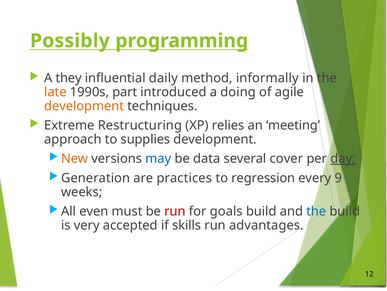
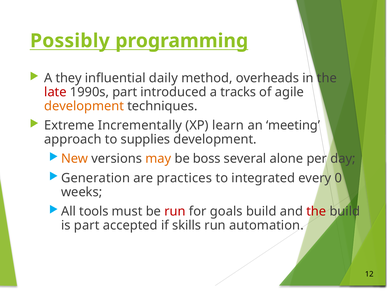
informally: informally -> overheads (267, 78)
late colour: orange -> red (55, 92)
doing: doing -> tracks (238, 92)
Restructuring: Restructuring -> Incrementally (140, 125)
relies: relies -> learn (228, 125)
may colour: blue -> orange (158, 158)
data: data -> boss (207, 158)
cover: cover -> alone (286, 158)
day underline: present -> none (343, 158)
regression: regression -> integrated (263, 178)
9: 9 -> 0 (338, 178)
even: even -> tools (94, 211)
the colour: blue -> red (316, 211)
is very: very -> part (87, 225)
advantages: advantages -> automation (266, 225)
